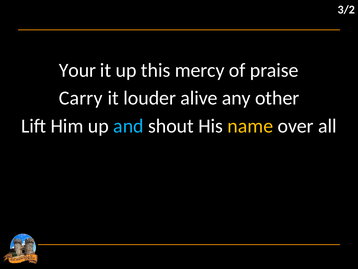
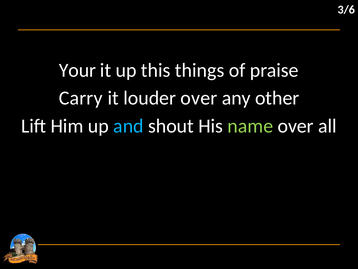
3/2: 3/2 -> 3/6 (346, 10)
mercy: mercy -> things (200, 70)
louder alive: alive -> over (199, 98)
name colour: yellow -> light green (250, 126)
